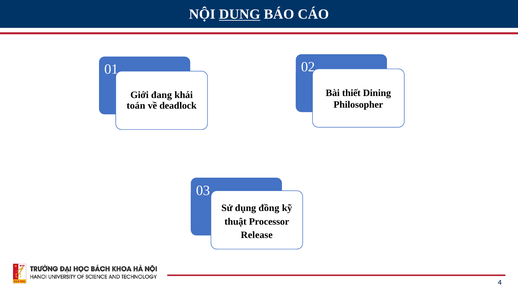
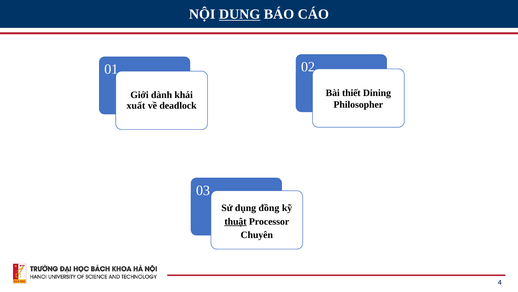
đang: đang -> dành (162, 95)
toán: toán -> xuất (136, 105)
thuật underline: none -> present (236, 221)
Release: Release -> Chuyên (257, 234)
